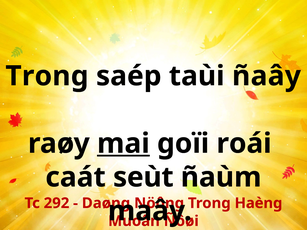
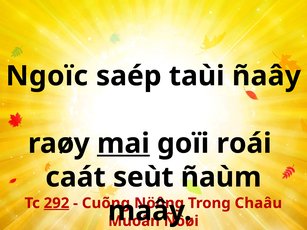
Trong: Trong -> Ngoïc (47, 76)
292 underline: none -> present (57, 203)
Daøng: Daøng -> Cuõng (106, 203)
Haèng: Haèng -> Chaâu (258, 203)
